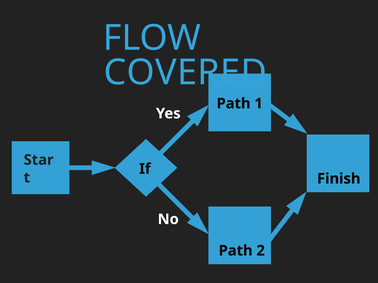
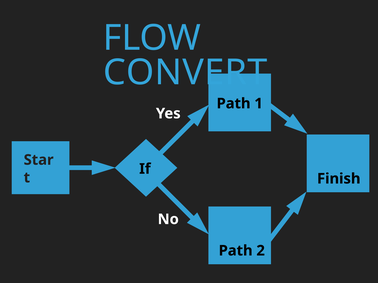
COVERED: COVERED -> CONVERT (185, 73)
